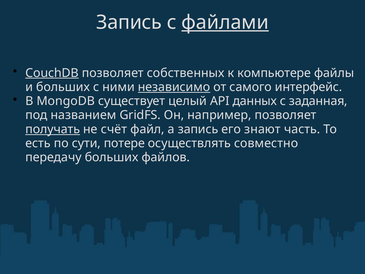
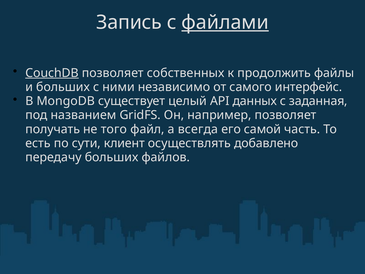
компьютере: компьютере -> продолжить (274, 73)
независимо underline: present -> none (174, 87)
получать underline: present -> none (53, 129)
счёт: счёт -> того (114, 129)
а запись: запись -> всегда (198, 129)
знают: знают -> самой (263, 129)
потере: потере -> клиент (124, 143)
совместно: совместно -> добавлено (266, 143)
